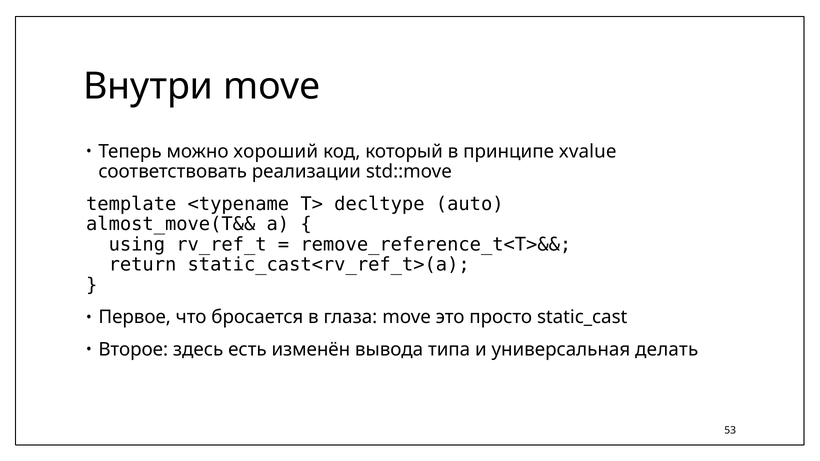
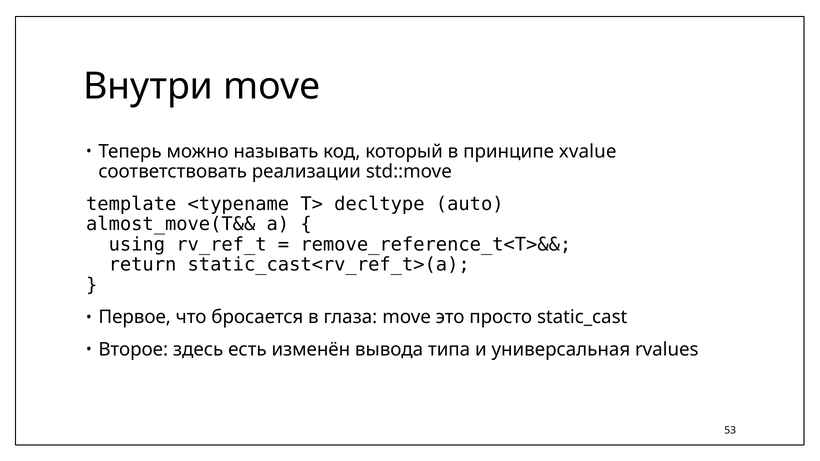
хороший: хороший -> называть (276, 151)
делать: делать -> rvalues (667, 350)
